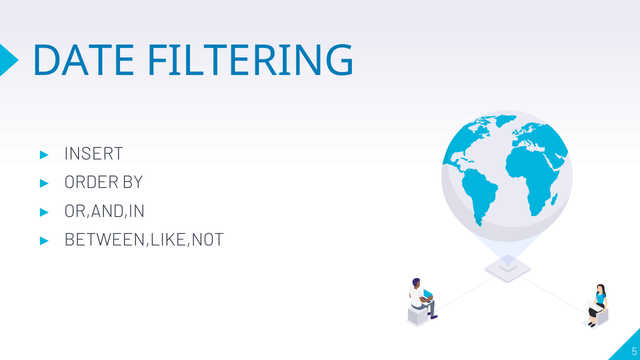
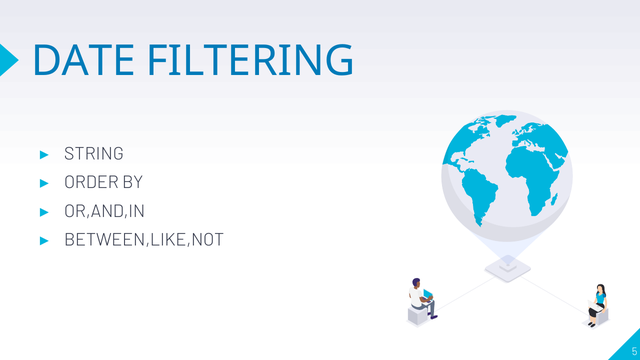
INSERT: INSERT -> STRING (94, 154)
